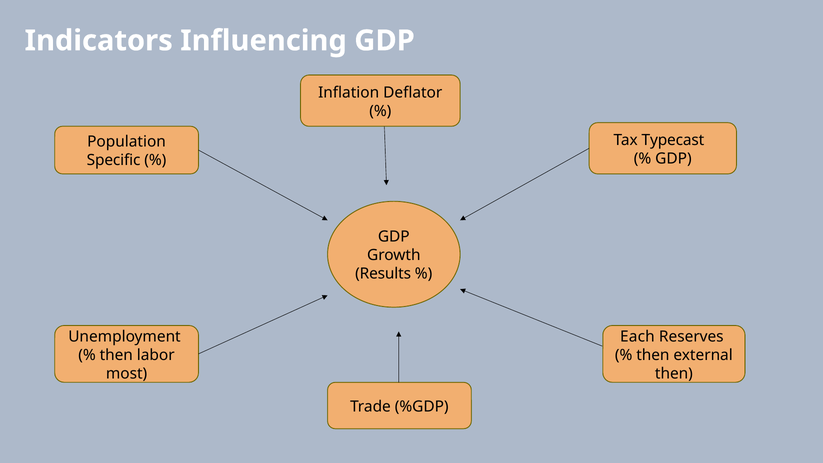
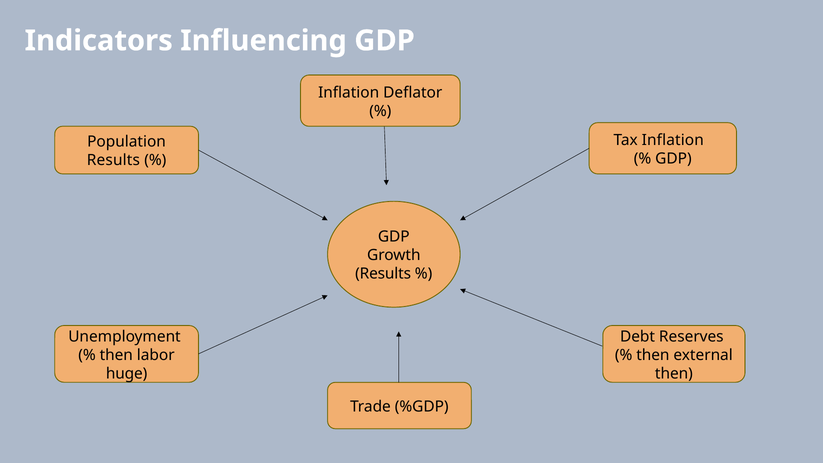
Tax Typecast: Typecast -> Inflation (673, 140)
Specific: Specific -> Results (113, 160)
Each: Each -> Debt (638, 336)
most: most -> huge (127, 373)
